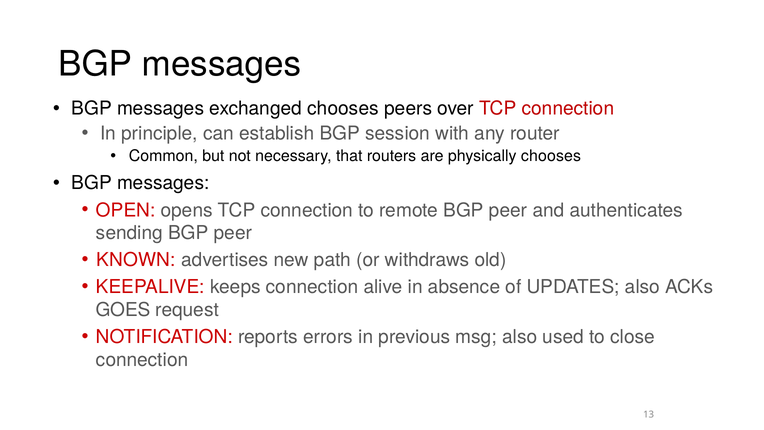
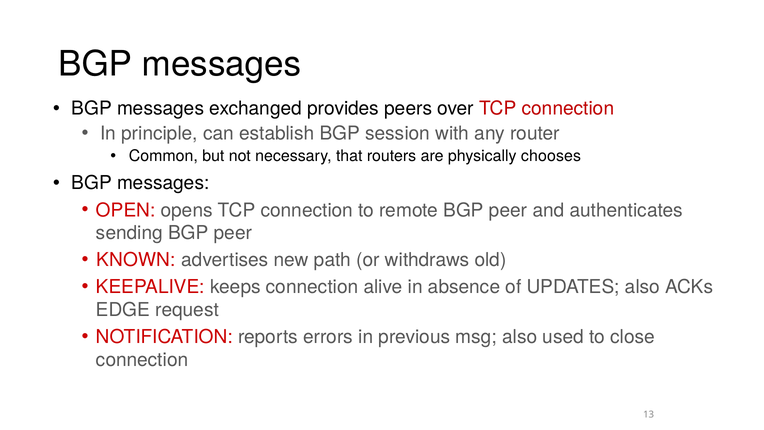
exchanged chooses: chooses -> provides (343, 109)
GOES: GOES -> EDGE (123, 310)
